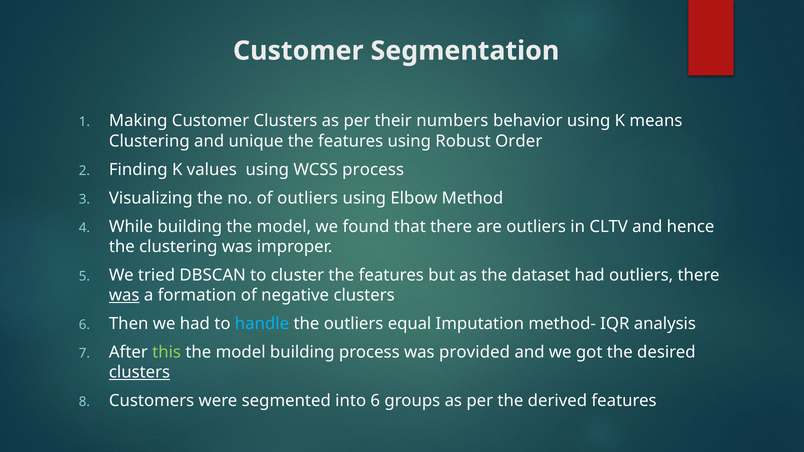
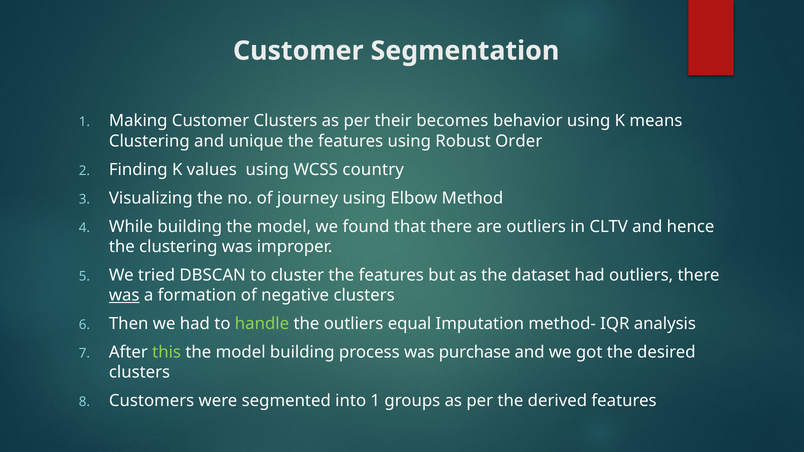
numbers: numbers -> becomes (452, 121)
WCSS process: process -> country (373, 170)
of outliers: outliers -> journey (308, 198)
handle colour: light blue -> light green (262, 324)
provided: provided -> purchase (475, 352)
clusters underline: present -> none (140, 373)
into 6: 6 -> 1 (375, 401)
